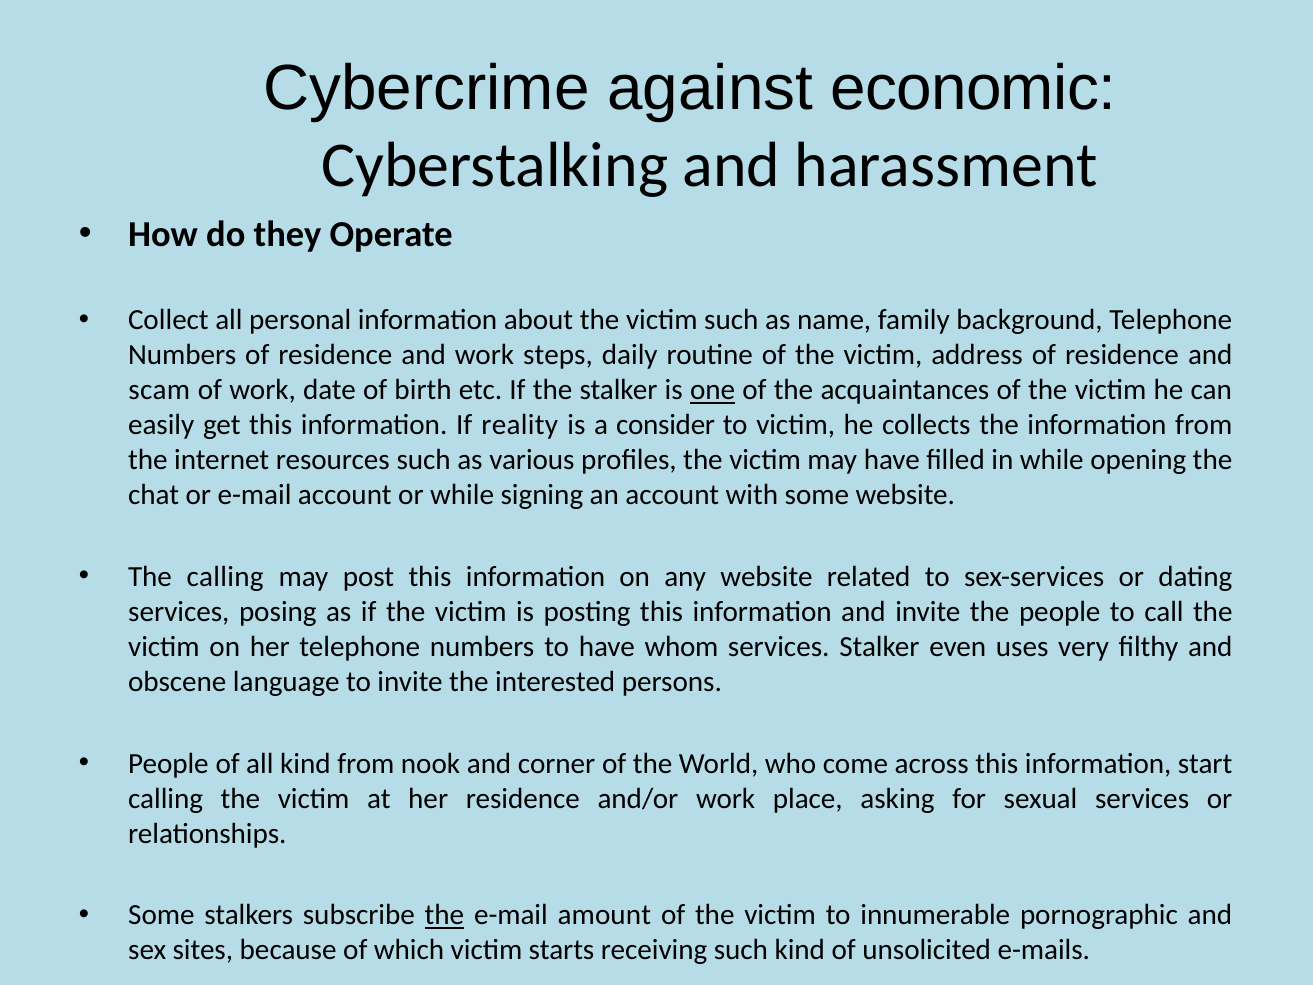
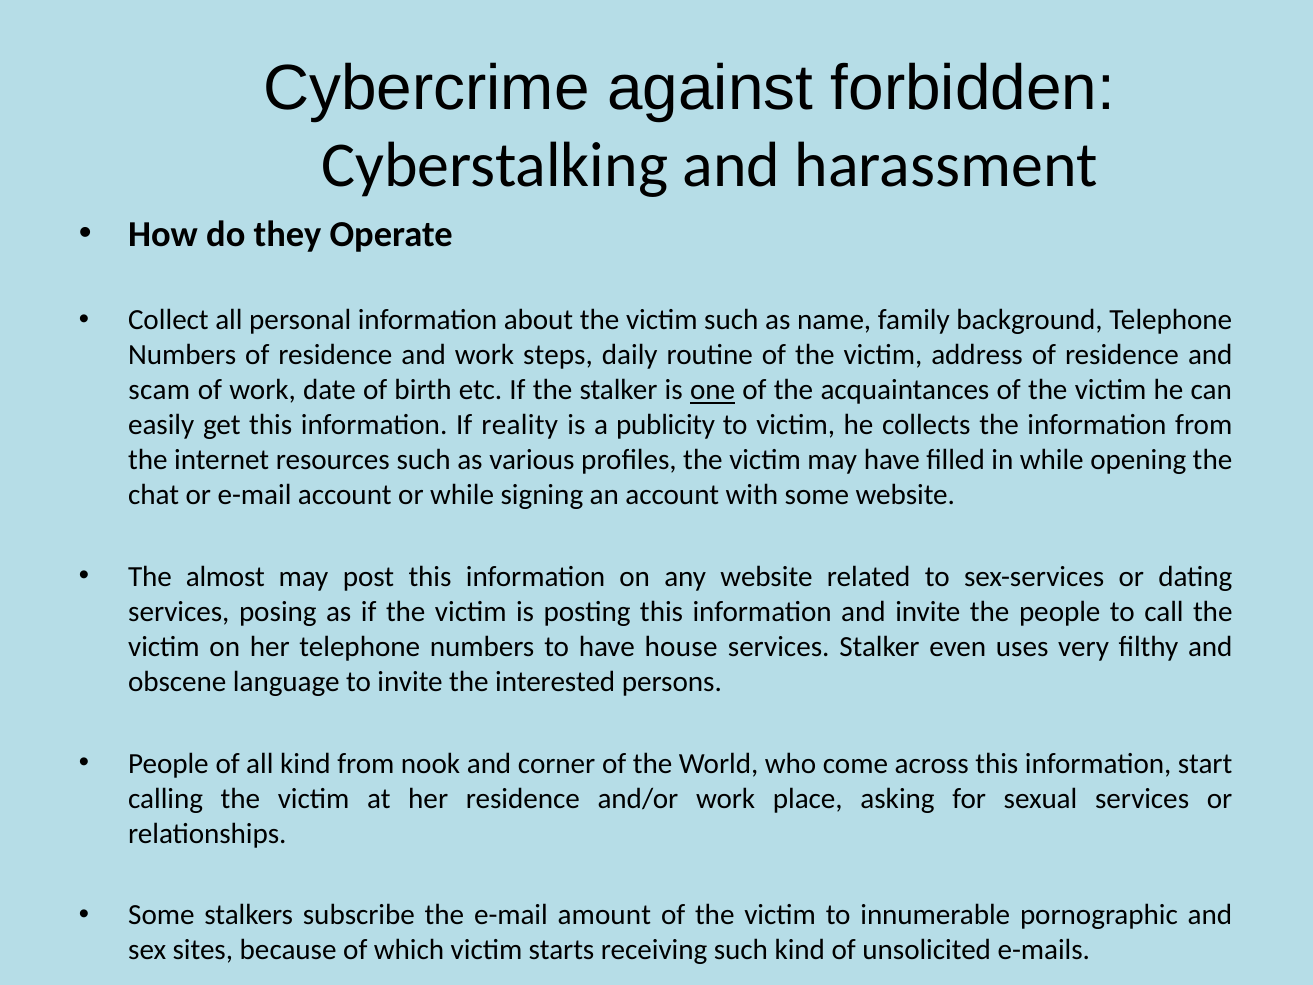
economic: economic -> forbidden (973, 89)
consider: consider -> publicity (666, 425)
The calling: calling -> almost (225, 577)
whom: whom -> house (681, 647)
the underline: present -> none (444, 915)
